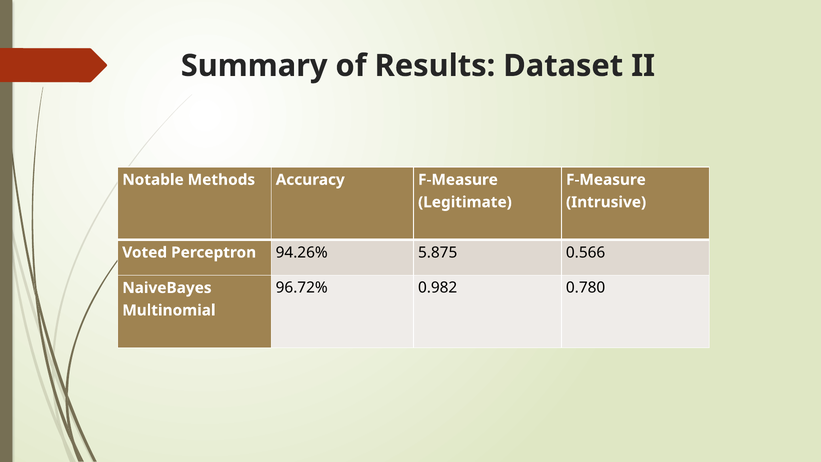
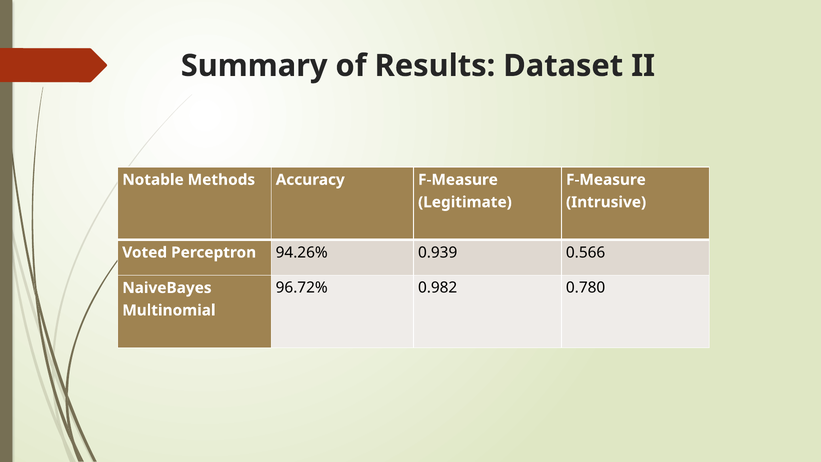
5.875: 5.875 -> 0.939 (438, 252)
